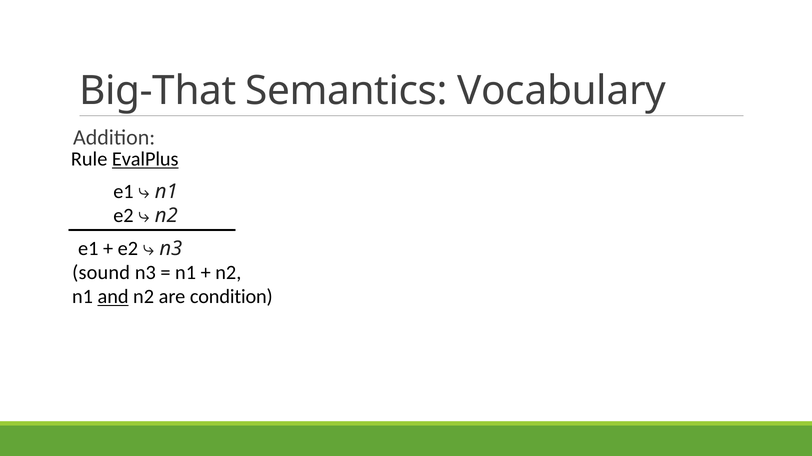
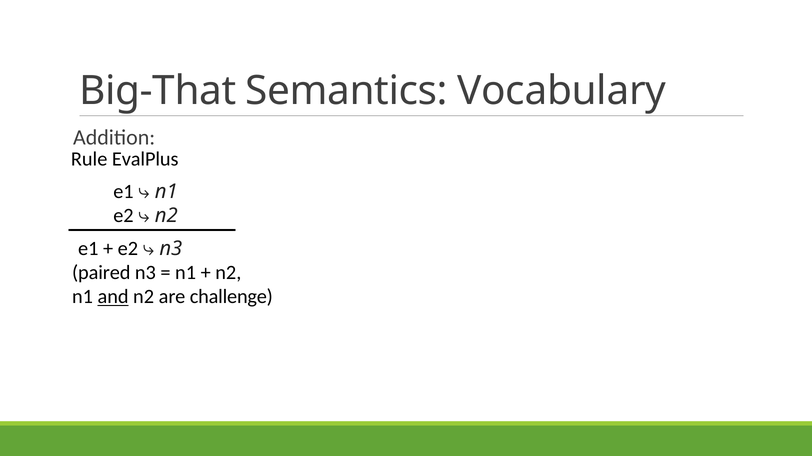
EvalPlus underline: present -> none (145, 159)
sound: sound -> paired (101, 273)
condition: condition -> challenge (231, 297)
